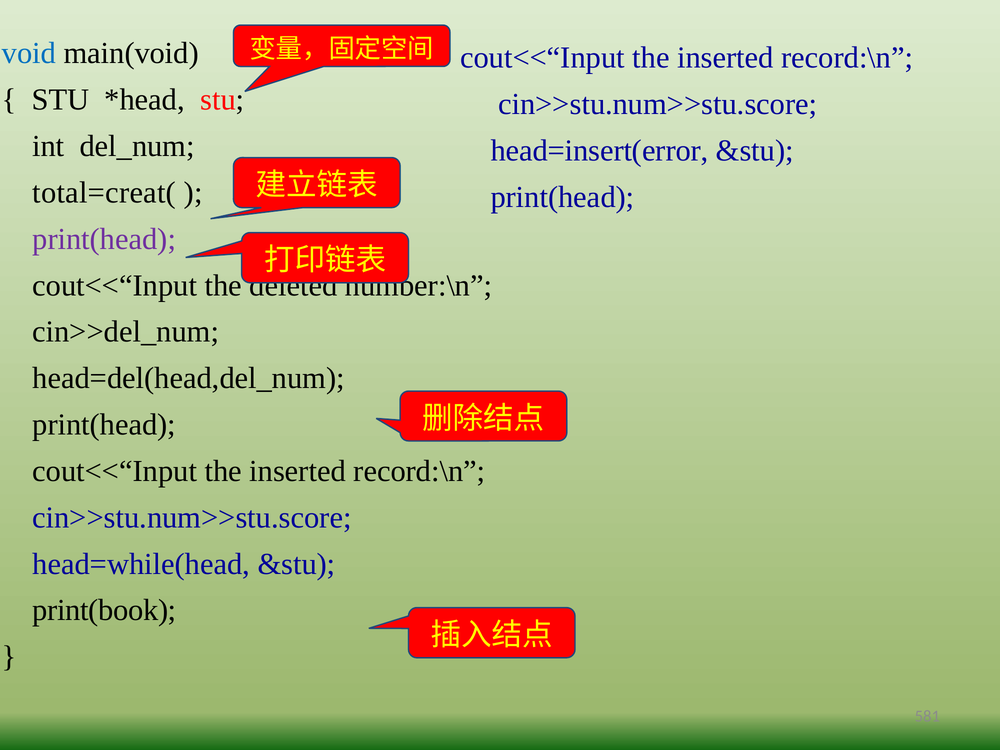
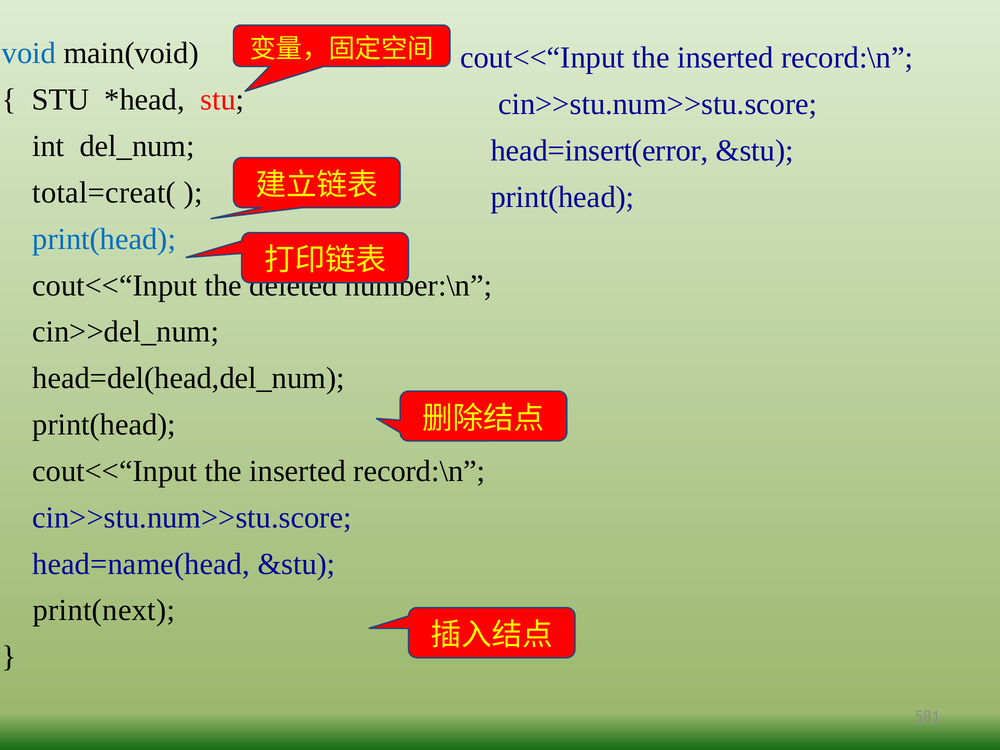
print(head colour: purple -> blue (104, 239)
head=while(head: head=while(head -> head=name(head (141, 564)
print(book: print(book -> print(next (104, 610)
